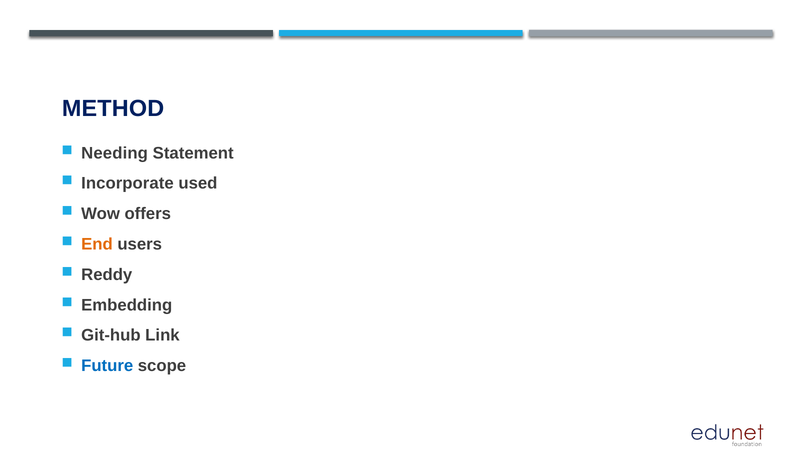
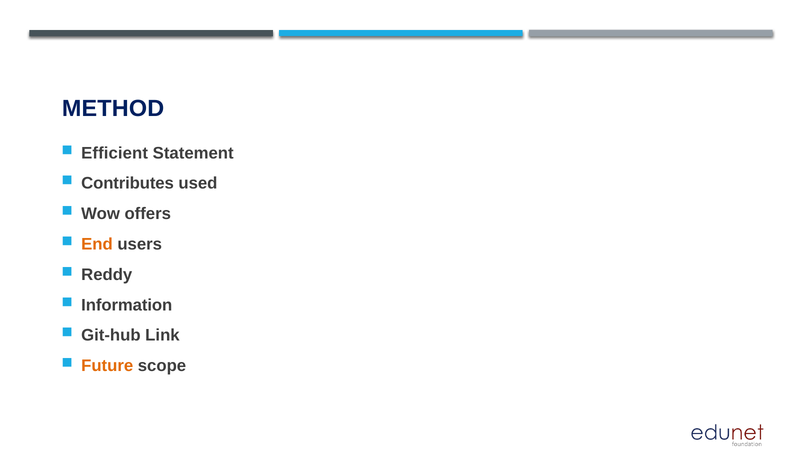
Needing: Needing -> Efficient (115, 153)
Incorporate: Incorporate -> Contributes (128, 184)
Embedding: Embedding -> Information (127, 305)
Future colour: blue -> orange (107, 366)
